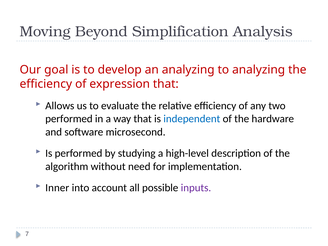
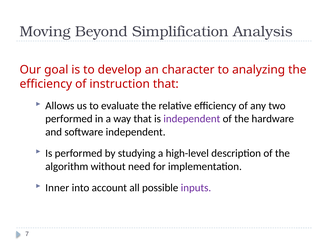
an analyzing: analyzing -> character (188, 70)
expression: expression -> instruction (120, 84)
independent colour: blue -> purple (192, 119)
software microsecond: microsecond -> independent (136, 132)
